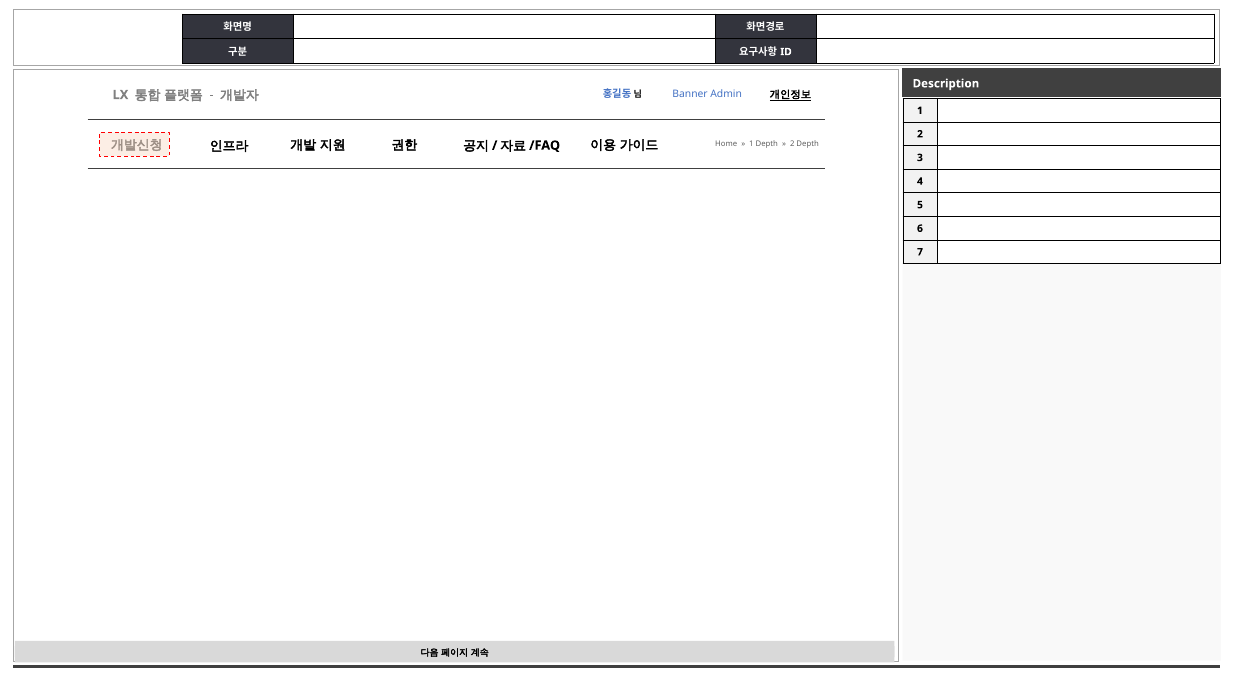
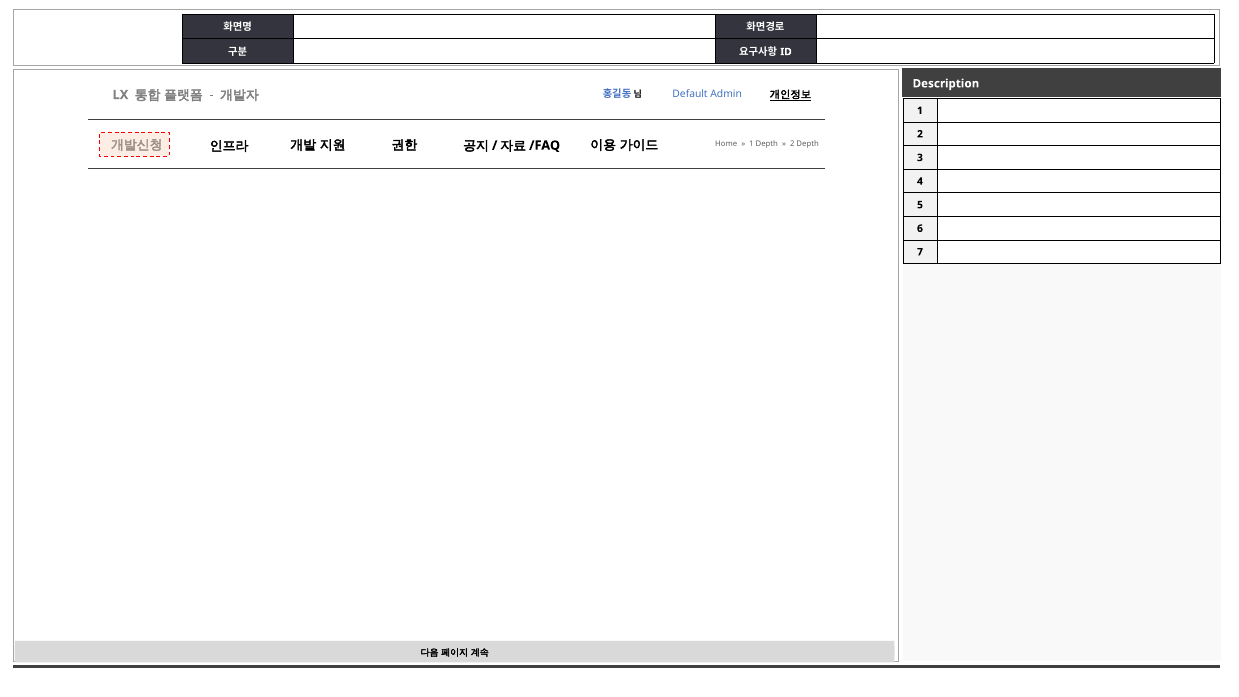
Banner: Banner -> Default (690, 94)
